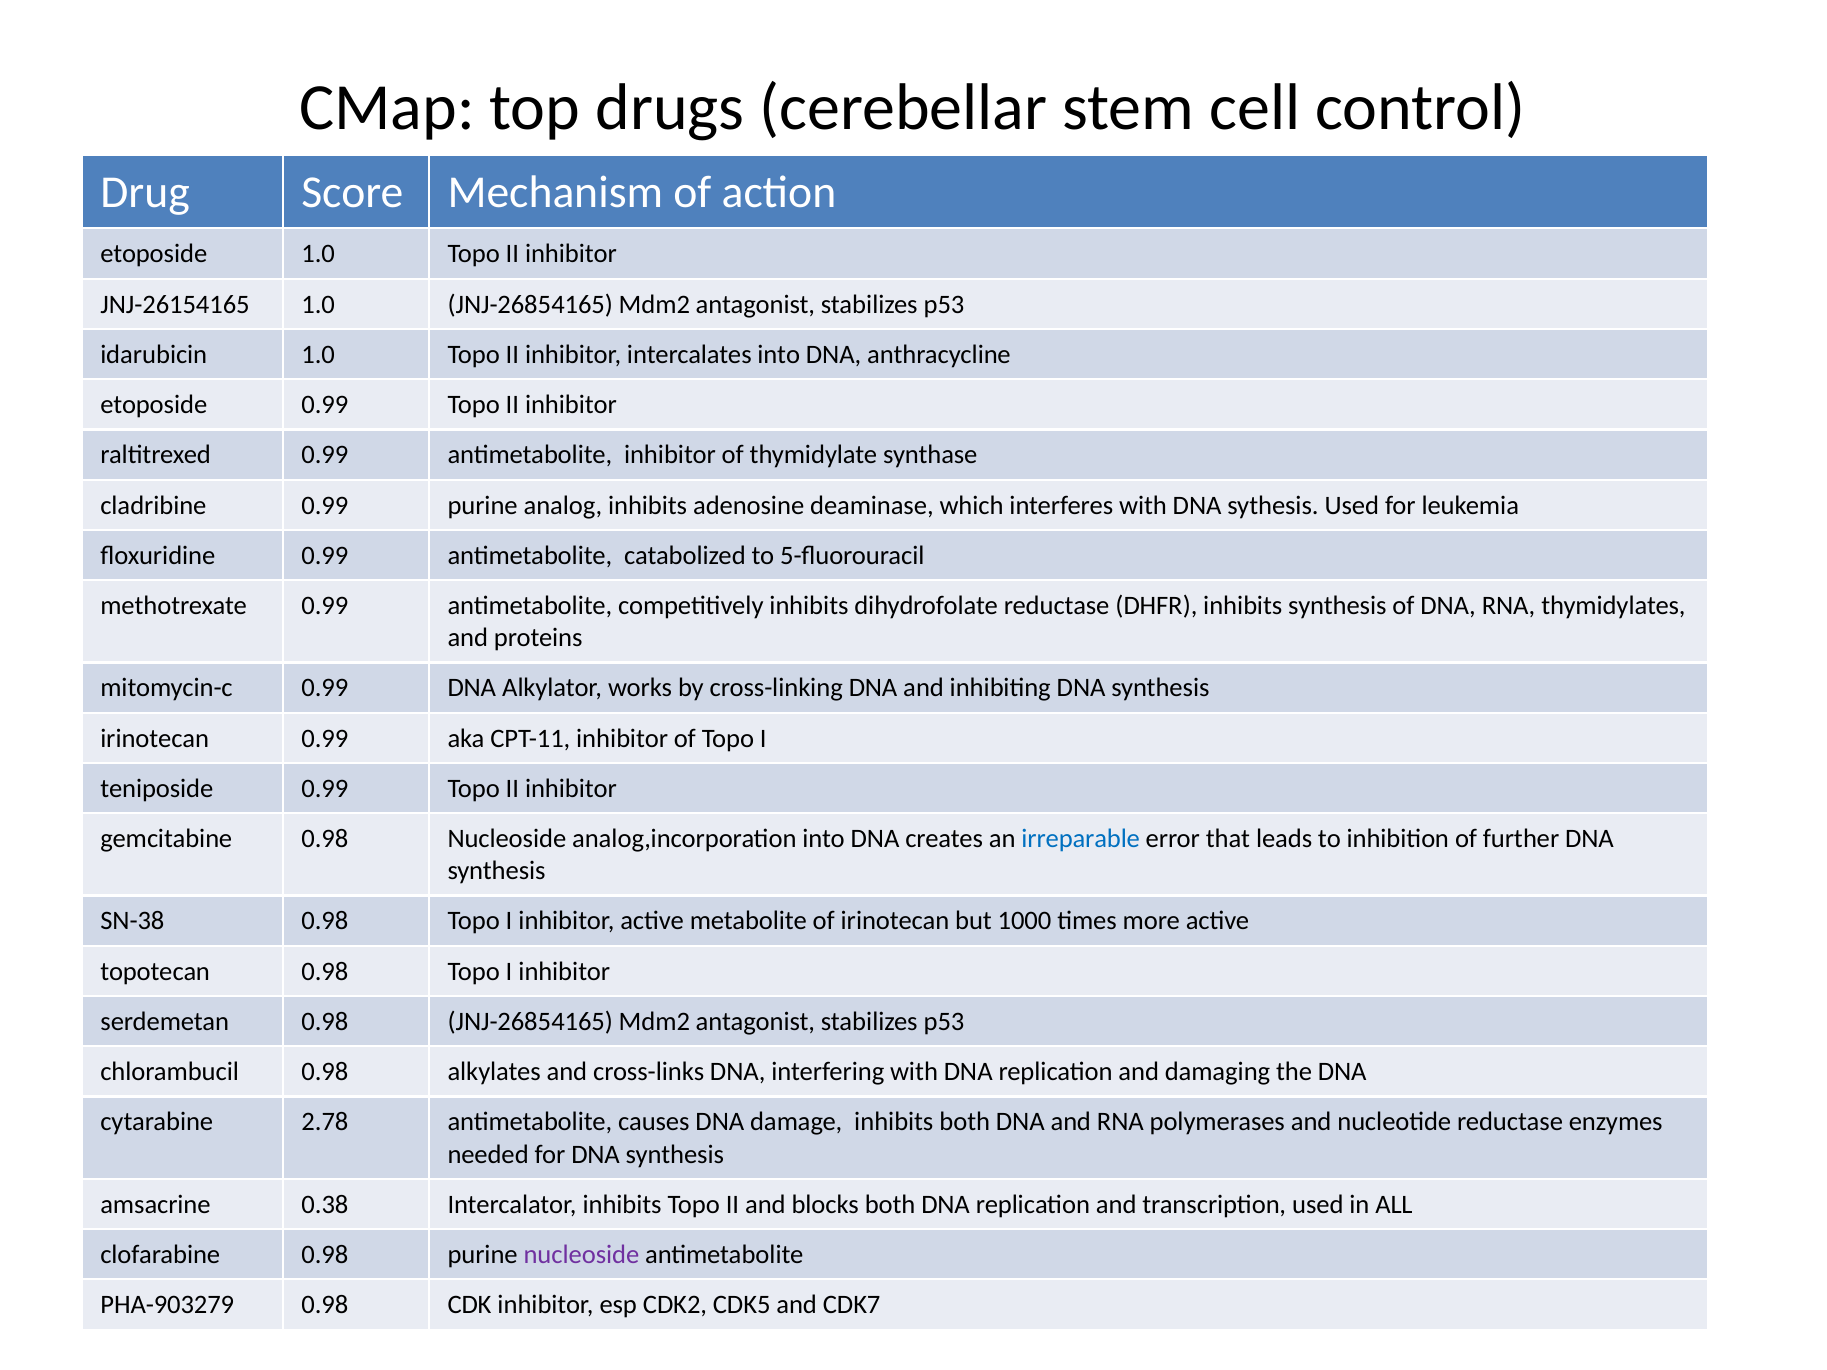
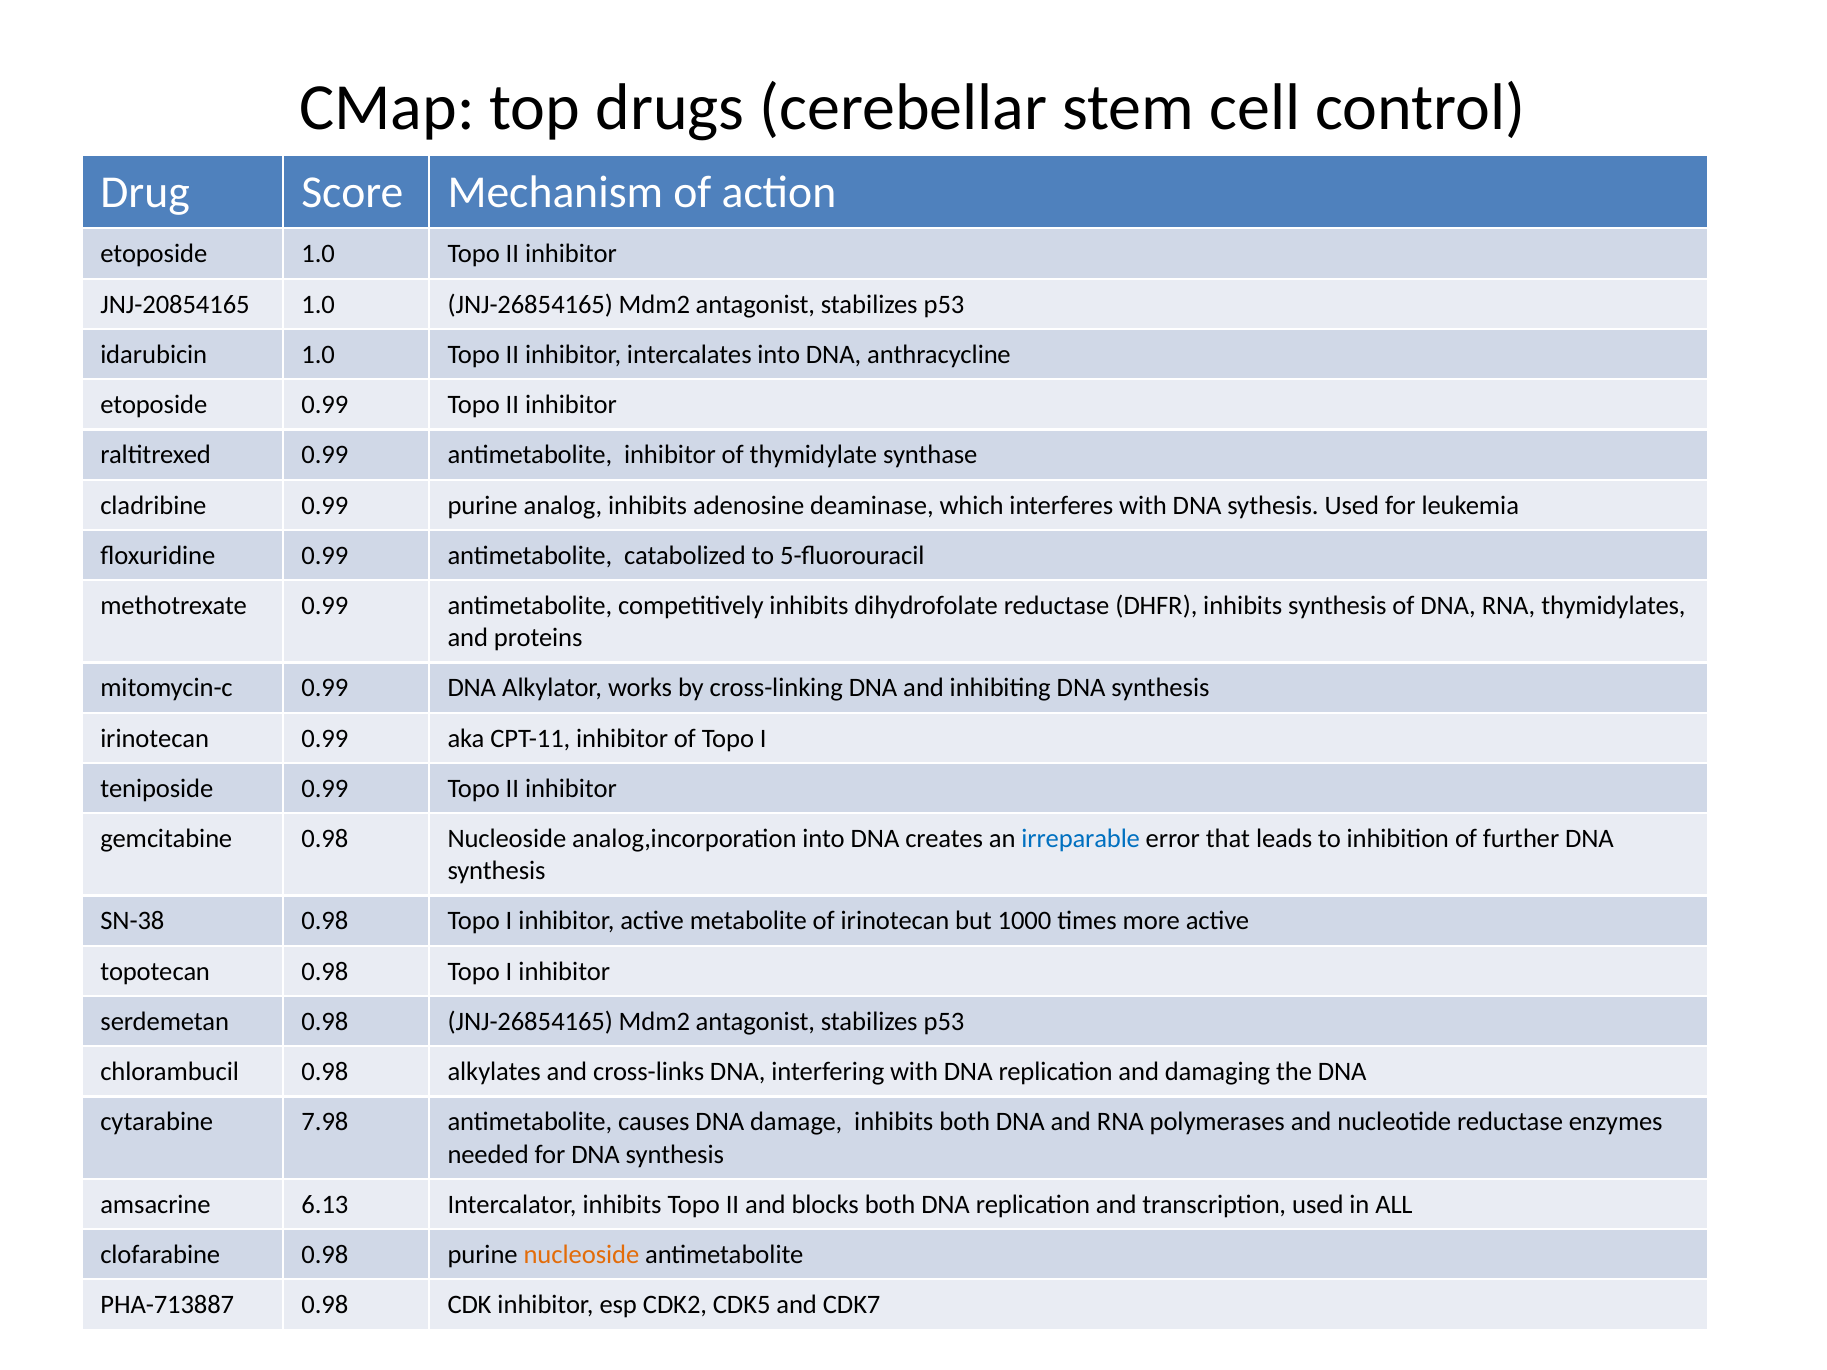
JNJ-26154165: JNJ-26154165 -> JNJ-20854165 (175, 304)
2.78: 2.78 -> 7.98 (325, 1122)
0.38: 0.38 -> 6.13 (325, 1205)
nucleoside colour: purple -> orange (581, 1255)
PHA-903279: PHA-903279 -> PHA-713887 (167, 1305)
